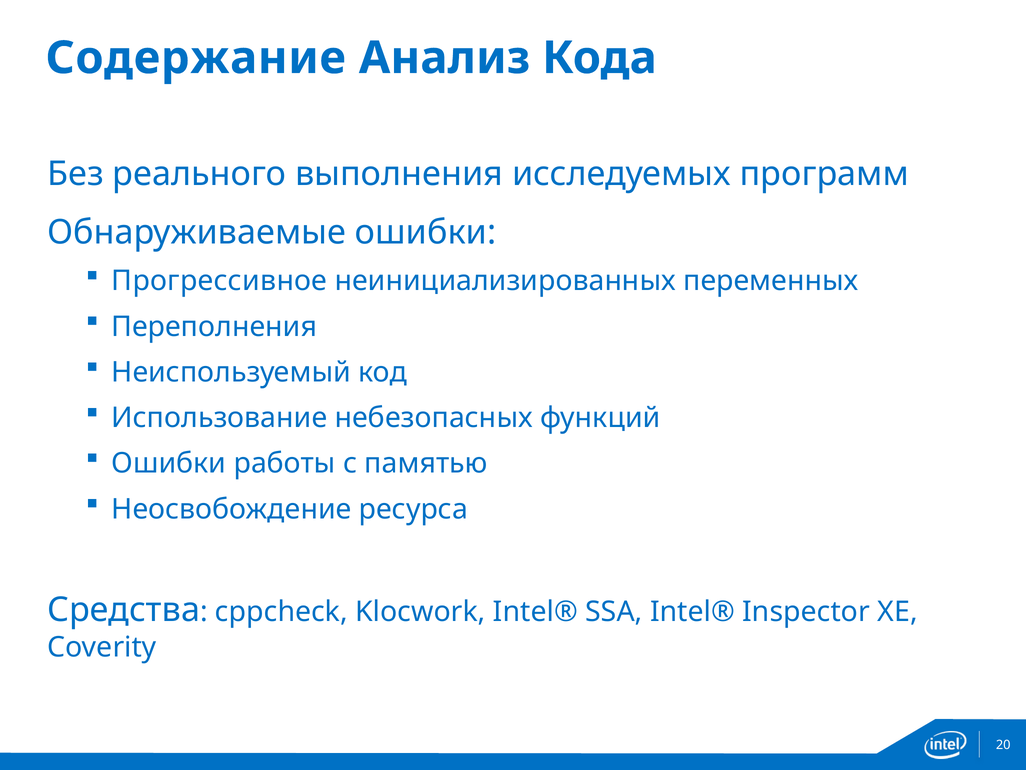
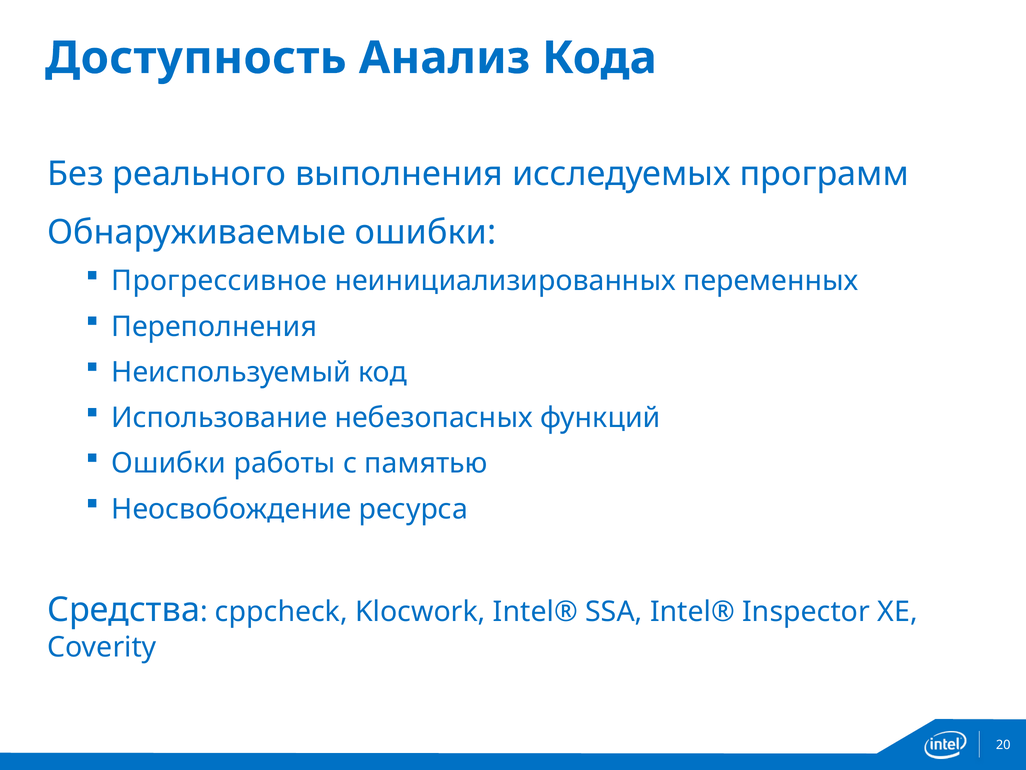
Содержание: Содержание -> Доступность (196, 58)
